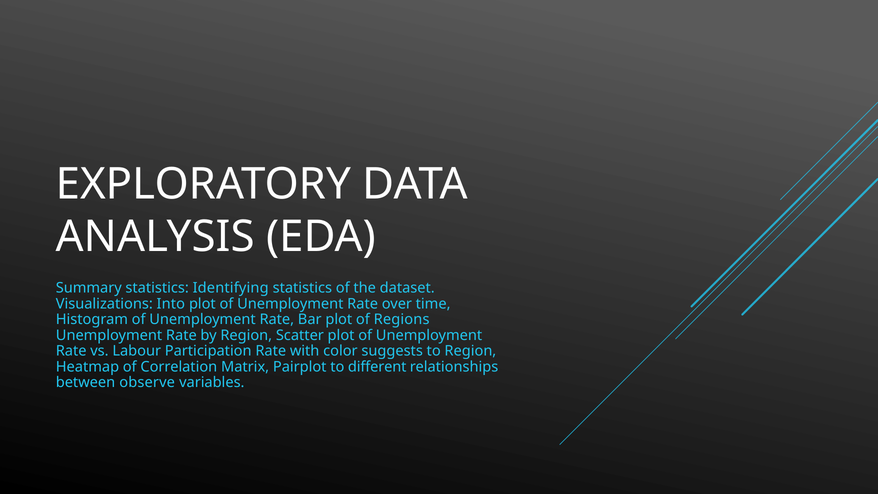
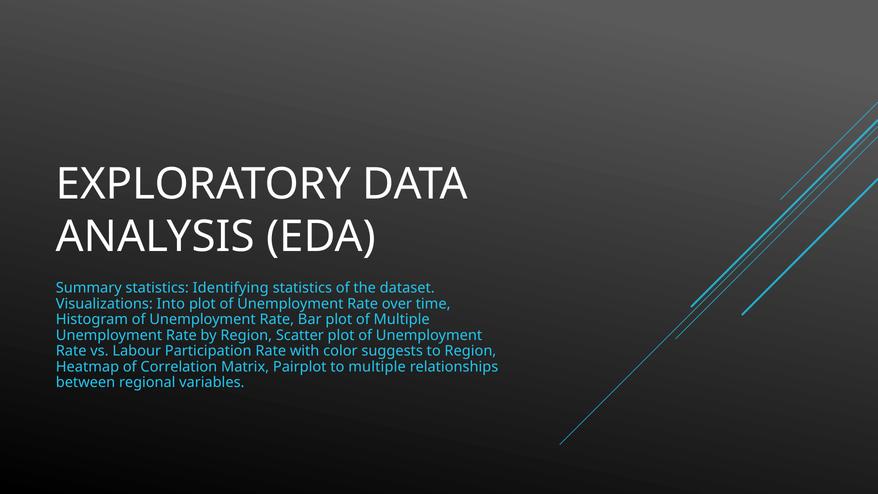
of Regions: Regions -> Multiple (402, 319)
to different: different -> multiple (377, 367)
observe: observe -> regional (147, 382)
